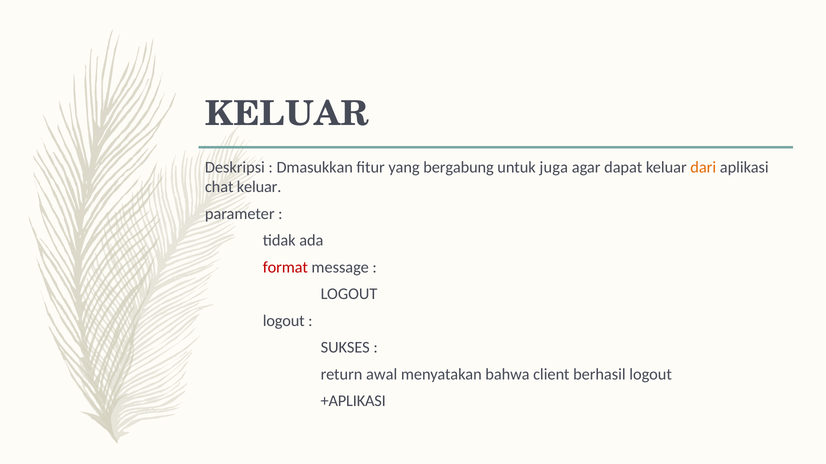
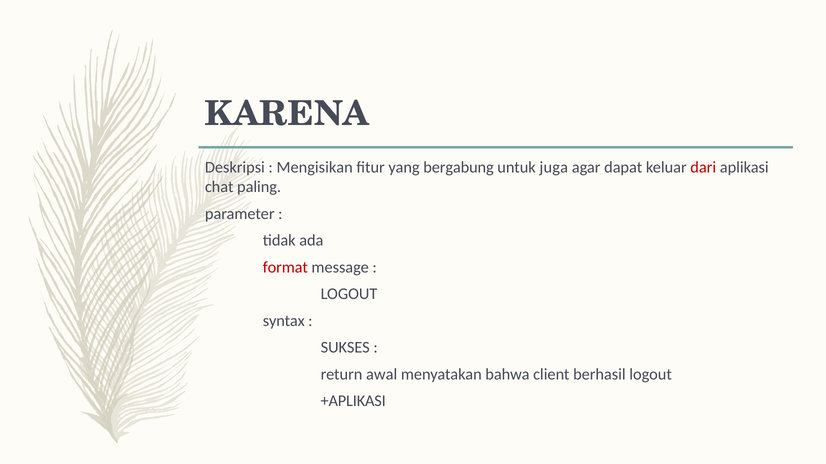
KELUAR: KELUAR -> KARENA (287, 114)
Dmasukkan: Dmasukkan -> Mengisikan (315, 168)
dari colour: orange -> red (703, 168)
chat keluar: keluar -> paling (259, 187)
logout: logout -> syntax (284, 321)
